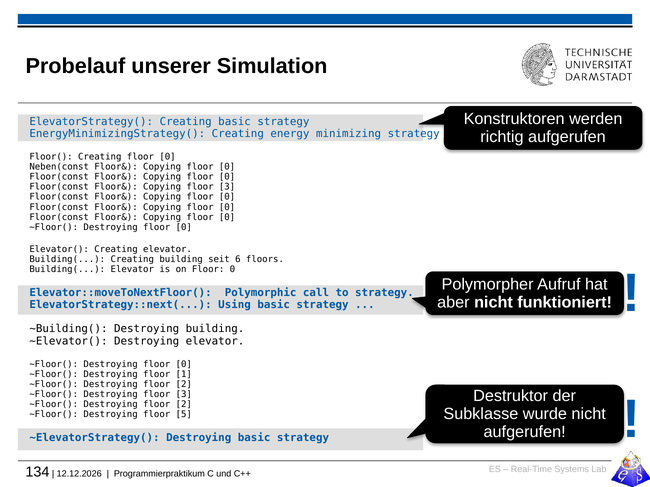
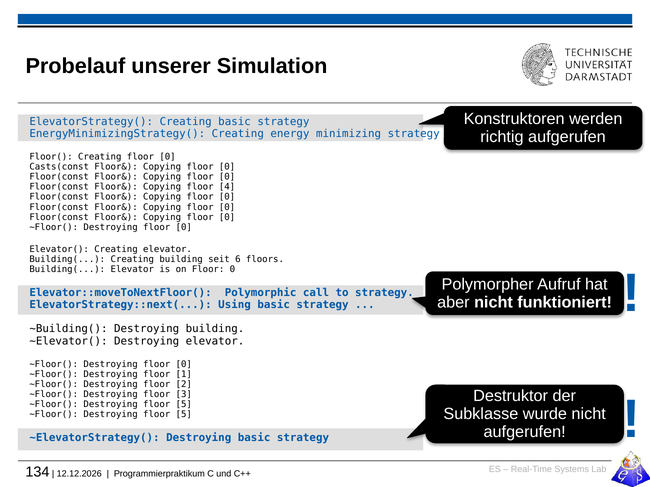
Neben(const: Neben(const -> Casts(const (59, 167)
Copying floor 3: 3 -> 4 (227, 187)
2: 2 -> 5 (184, 405)
